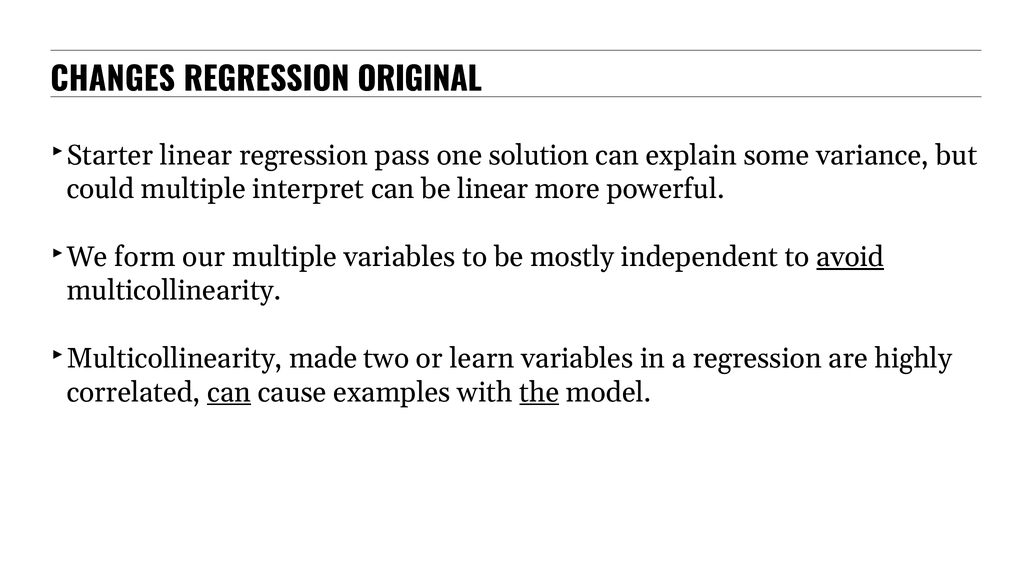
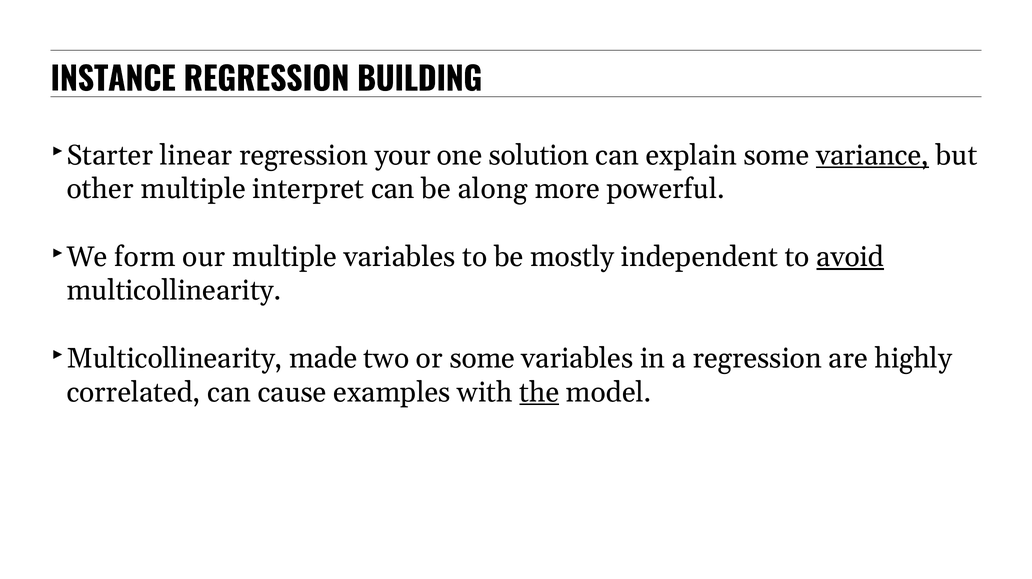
CHANGES: CHANGES -> INSTANCE (113, 80)
ORIGINAL: ORIGINAL -> BUILDING (420, 80)
pass: pass -> your (403, 155)
variance underline: none -> present (872, 155)
could: could -> other (100, 189)
be linear: linear -> along (493, 189)
or learn: learn -> some (482, 359)
can underline: present -> none (229, 393)
